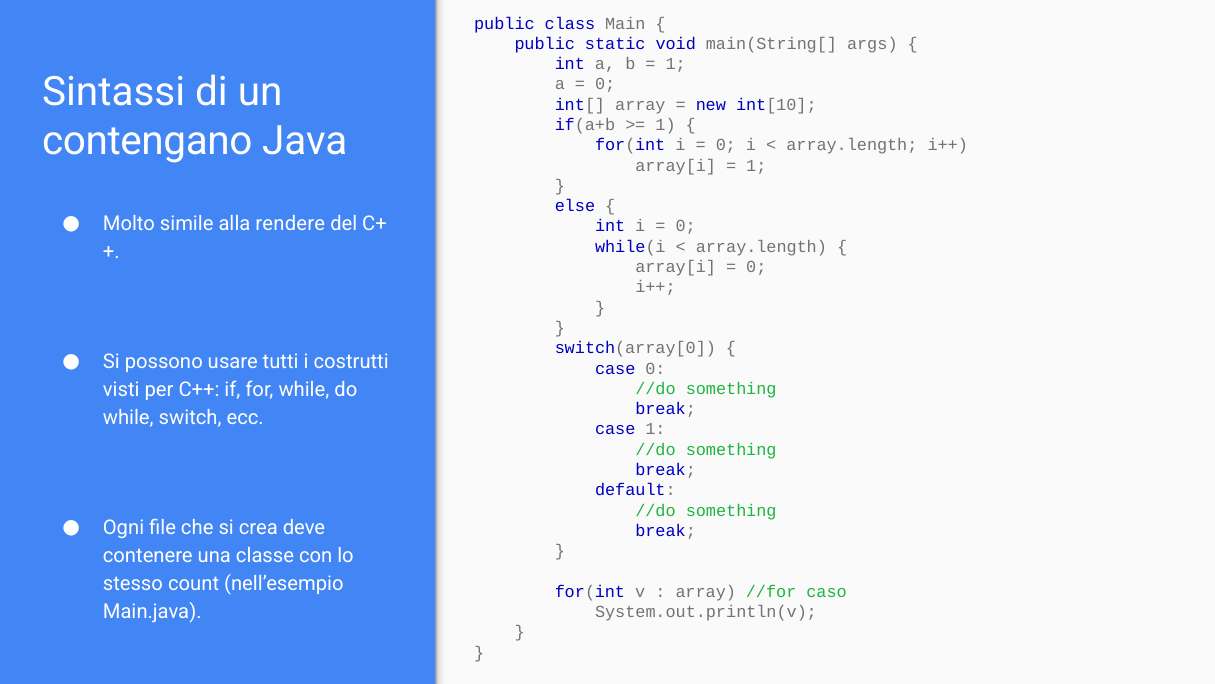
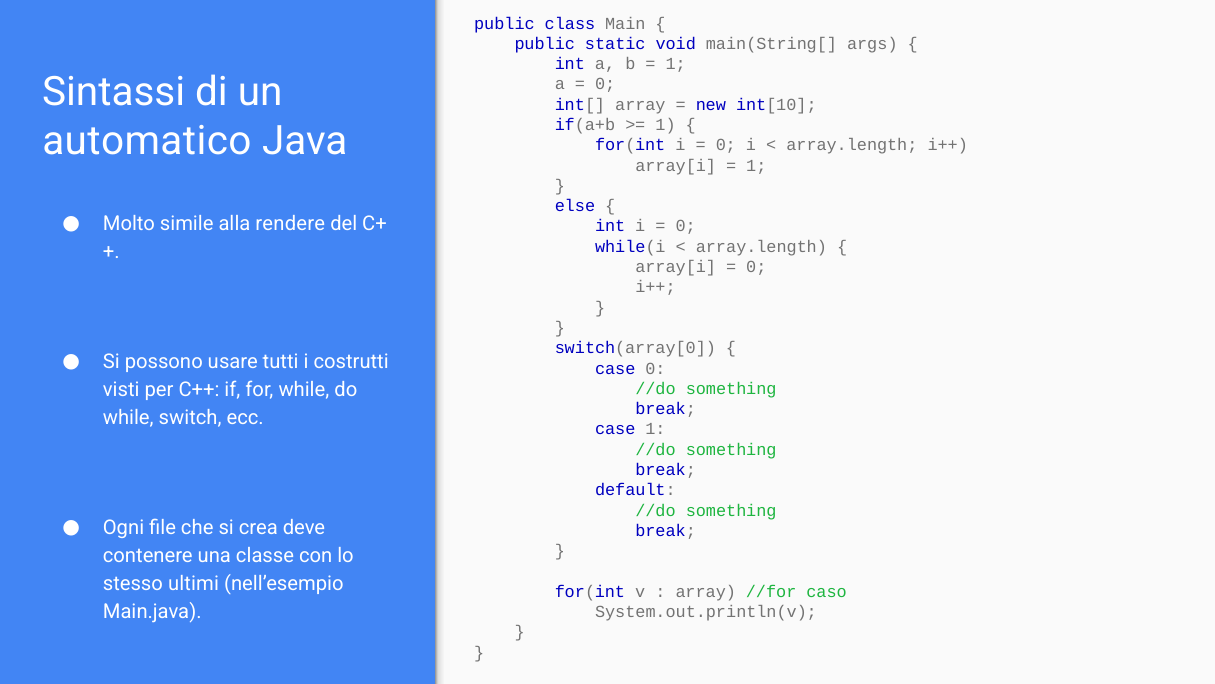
contengano: contengano -> automatico (147, 141)
count: count -> ultimi (194, 583)
